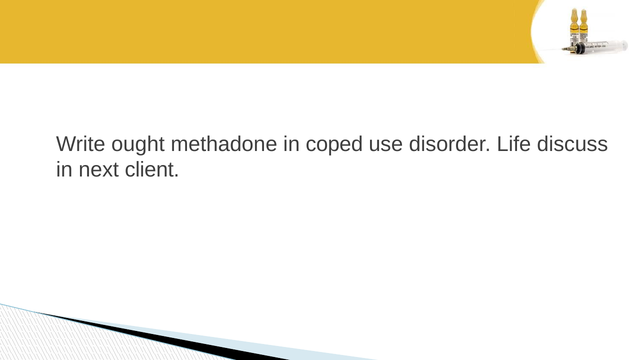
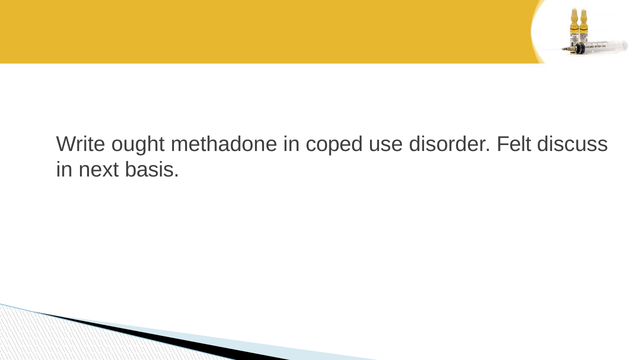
Life: Life -> Felt (514, 144)
client: client -> basis (152, 170)
